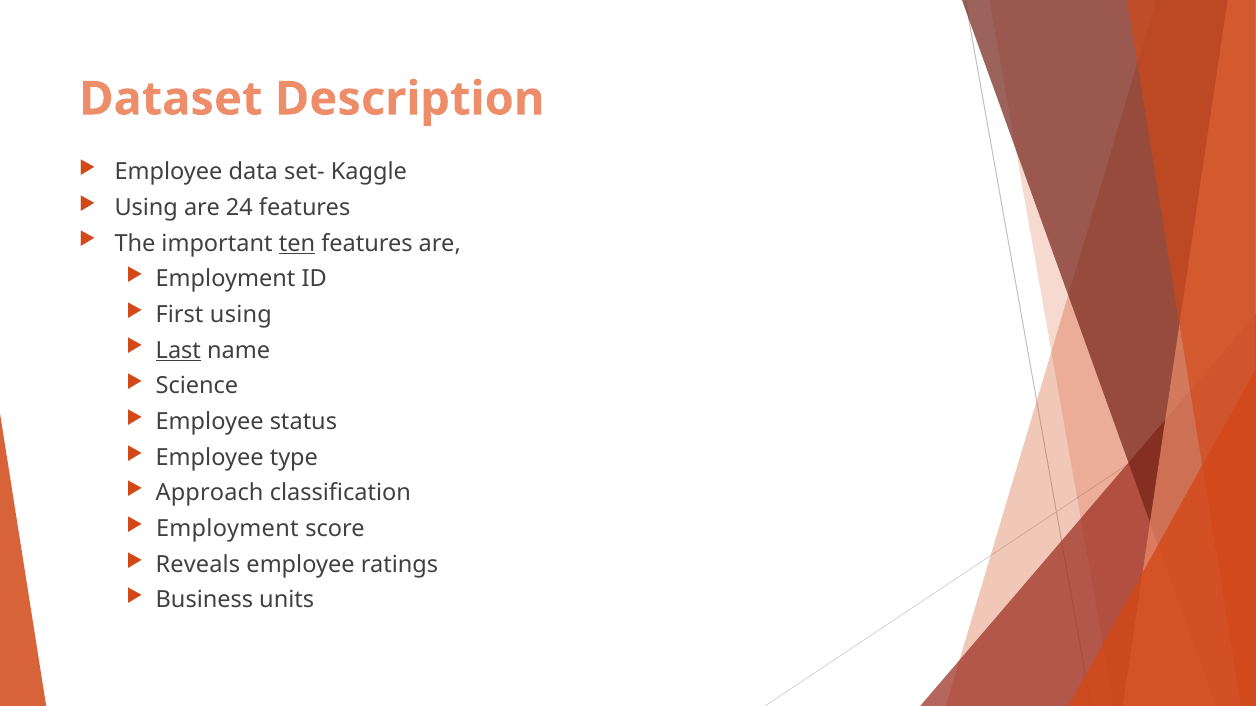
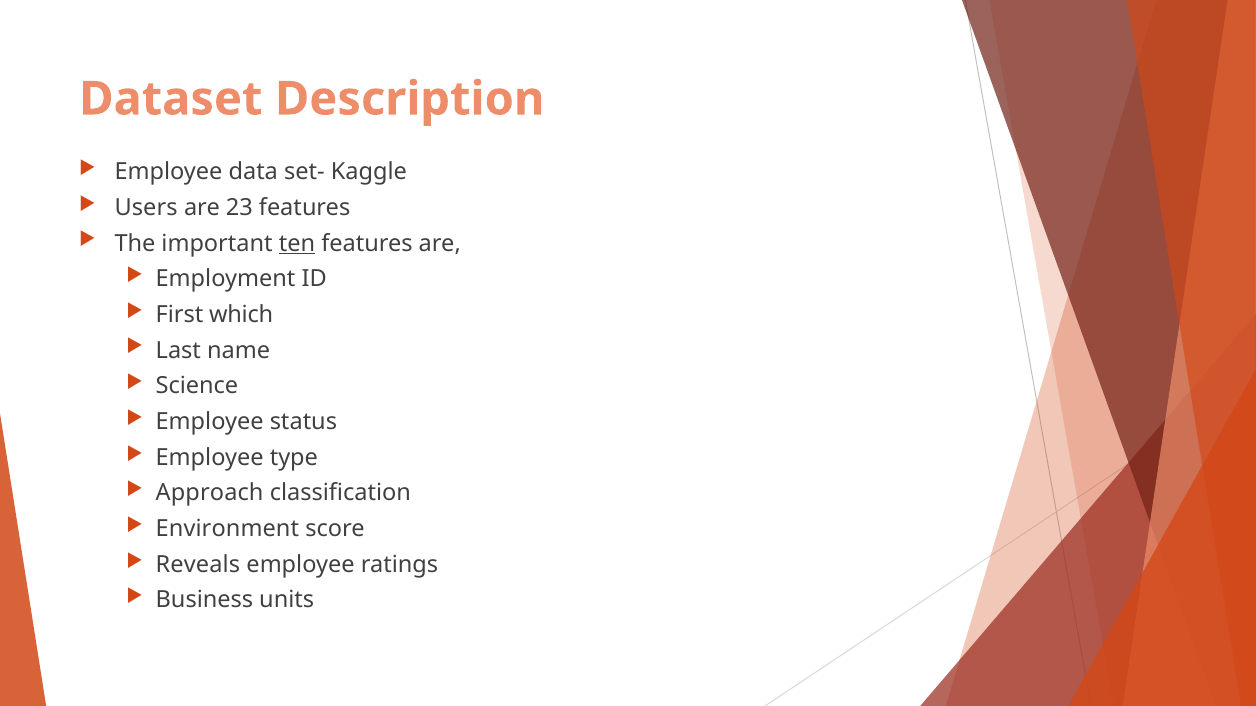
Using: Using -> Users (146, 208)
24: 24 -> 23 (239, 208)
First using: using -> which (241, 315)
Last underline: present -> none (178, 351)
Employment: Employment -> Environment (227, 529)
